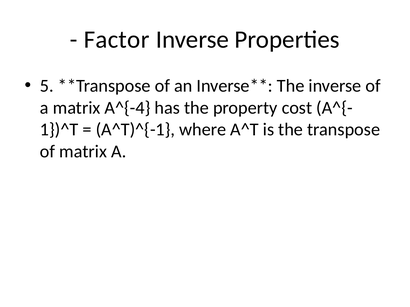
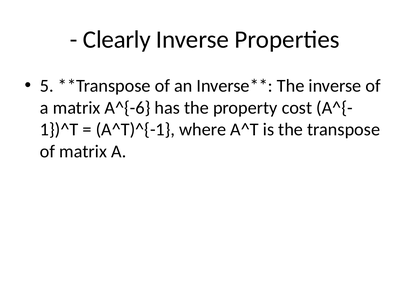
Factor: Factor -> Clearly (117, 40)
A^{-4: A^{-4 -> A^{-6 (128, 108)
